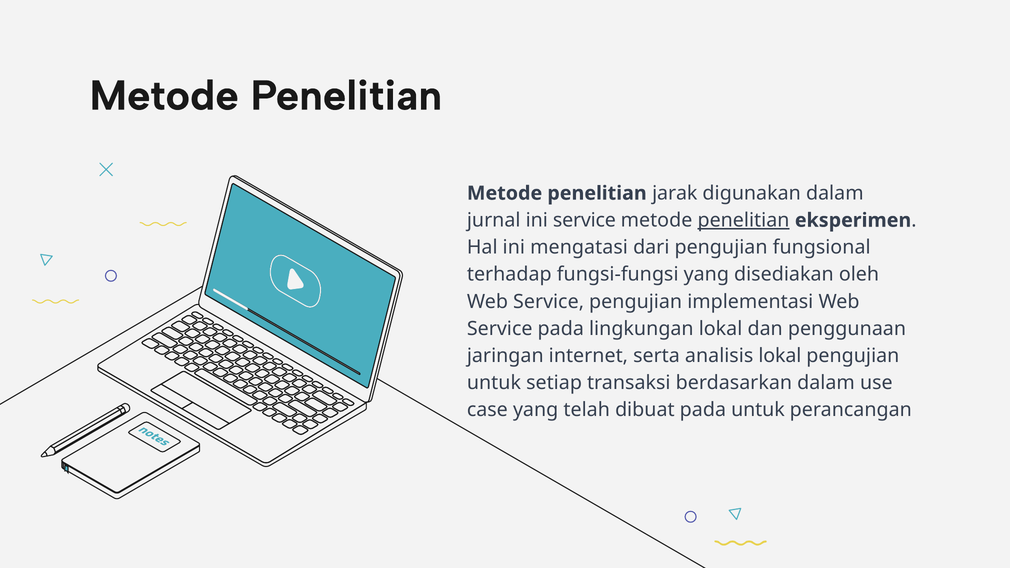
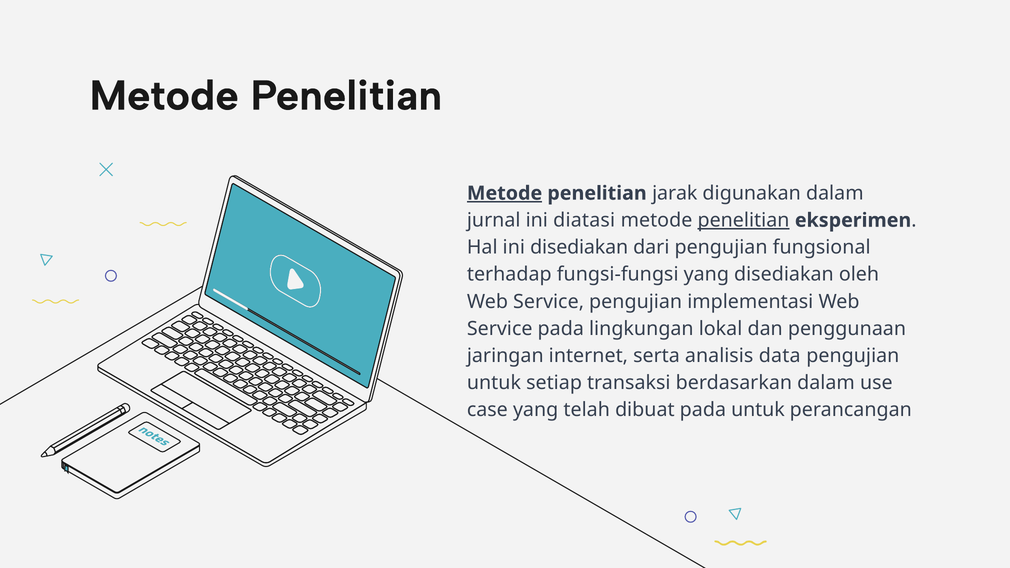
Metode underline: none -> present (505, 193)
ini service: service -> diatasi (584, 220)
ini mengatasi: mengatasi -> disediakan (579, 247)
lokal: lokal -> data (780, 356)
